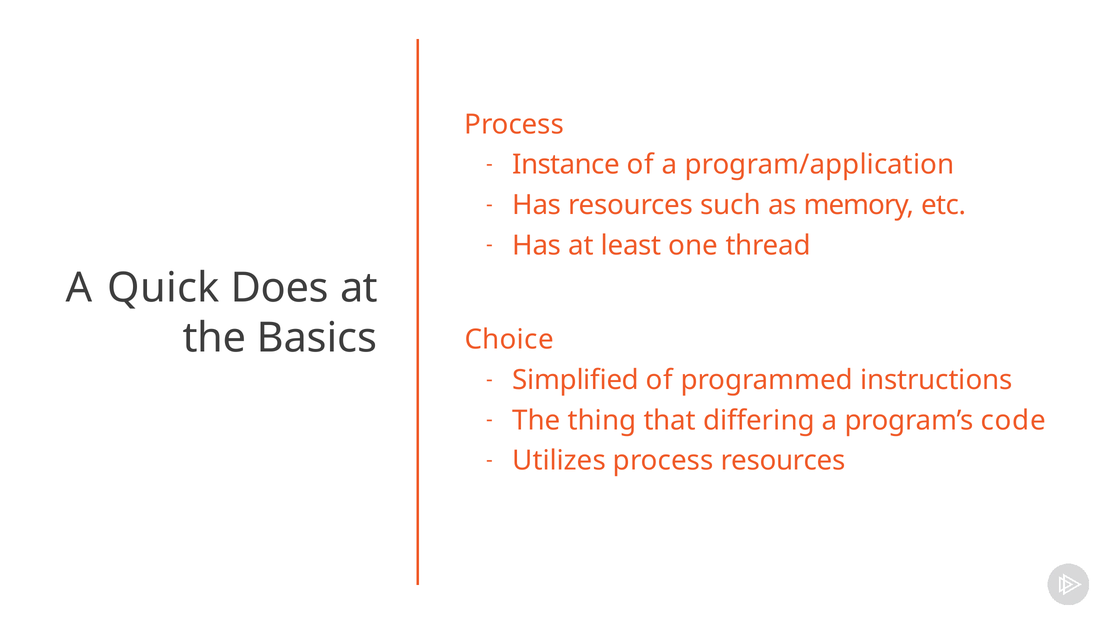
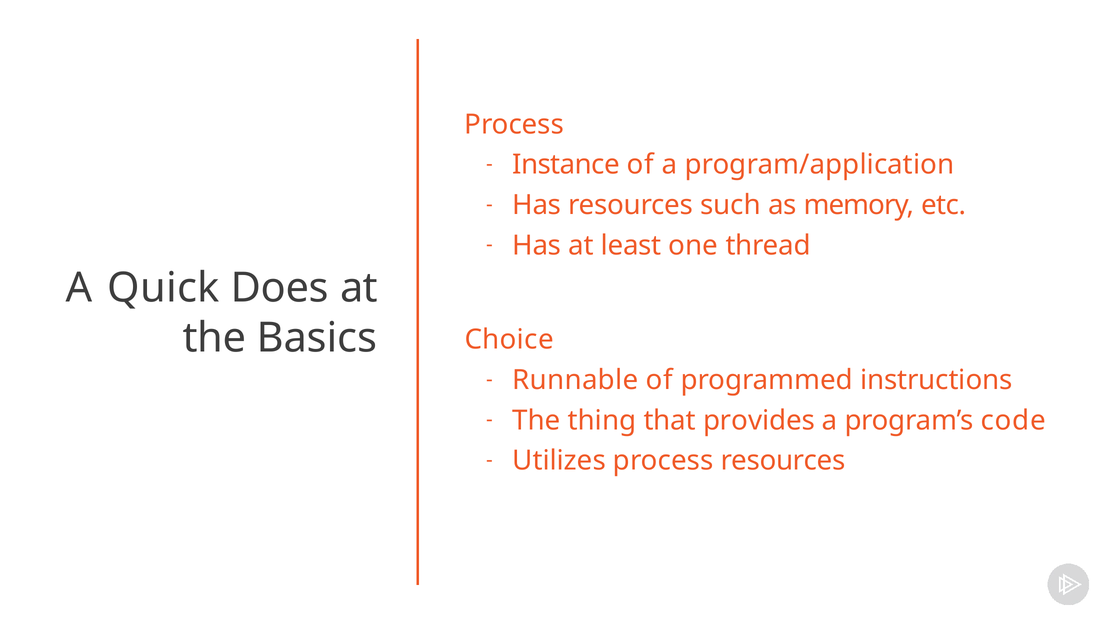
Simplified: Simplified -> Runnable (575, 380)
differing: differing -> provides (759, 420)
